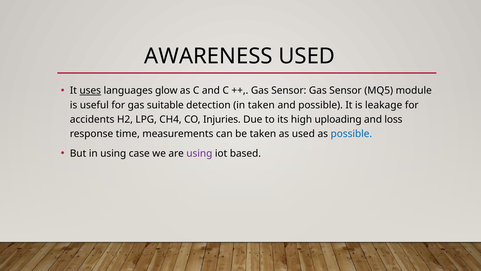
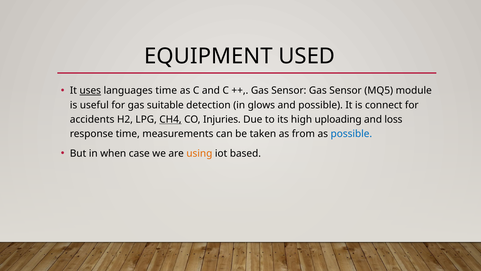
AWARENESS: AWARENESS -> EQUIPMENT (208, 56)
languages glow: glow -> time (166, 90)
in taken: taken -> glows (261, 105)
leakage: leakage -> connect (384, 105)
CH4 underline: none -> present (170, 119)
as used: used -> from (303, 134)
in using: using -> when (113, 153)
using colour: purple -> orange (199, 153)
